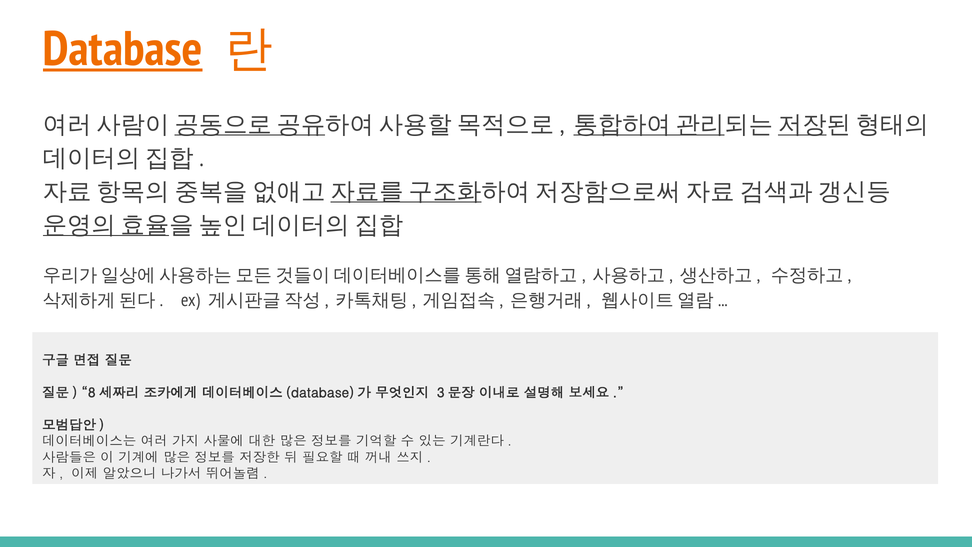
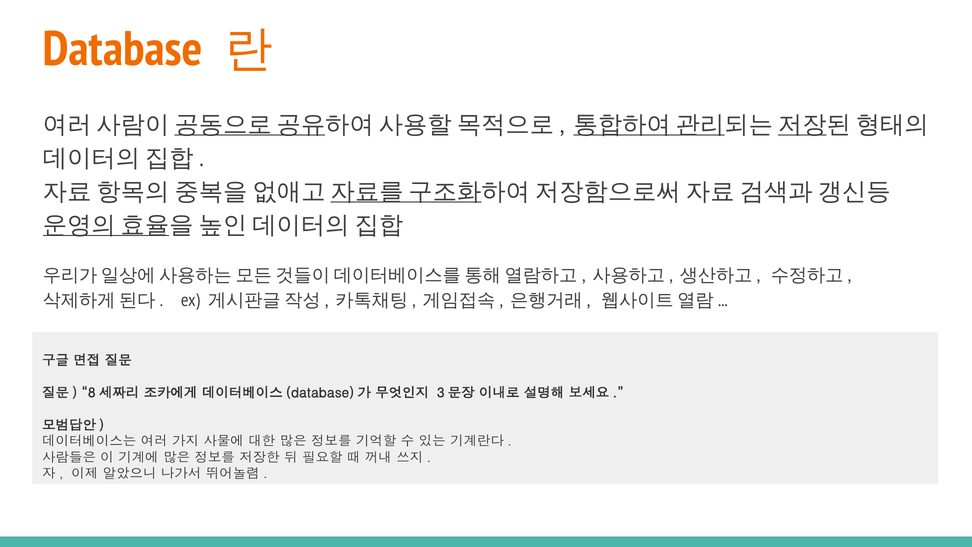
Database underline: present -> none (123, 49)
